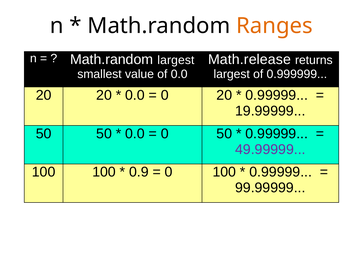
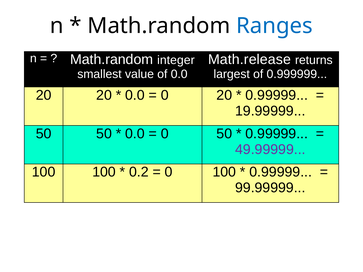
Ranges colour: orange -> blue (274, 26)
Math.random largest: largest -> integer (176, 60)
0.9: 0.9 -> 0.2 (139, 172)
